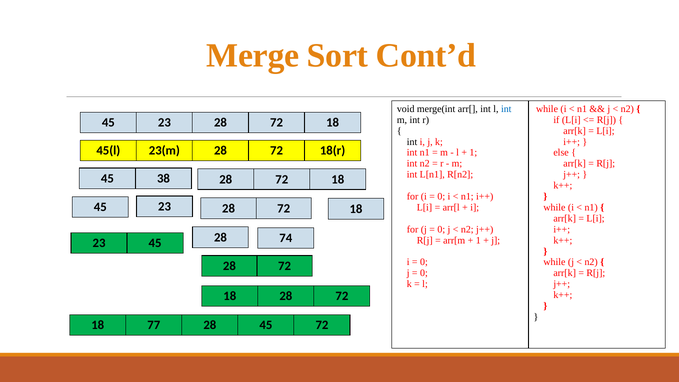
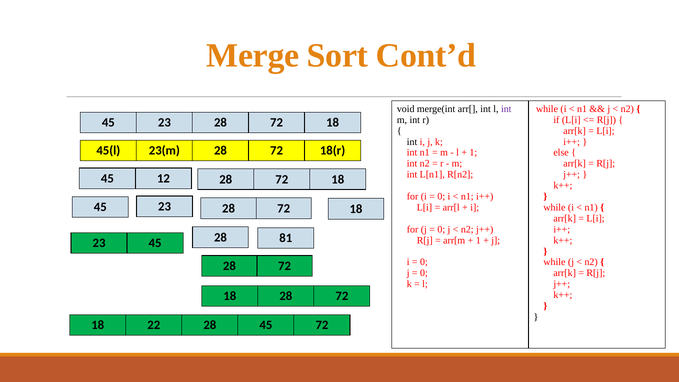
int colour: blue -> purple (506, 109)
38: 38 -> 12 (163, 178)
74: 74 -> 81 (286, 238)
77: 77 -> 22 (154, 325)
